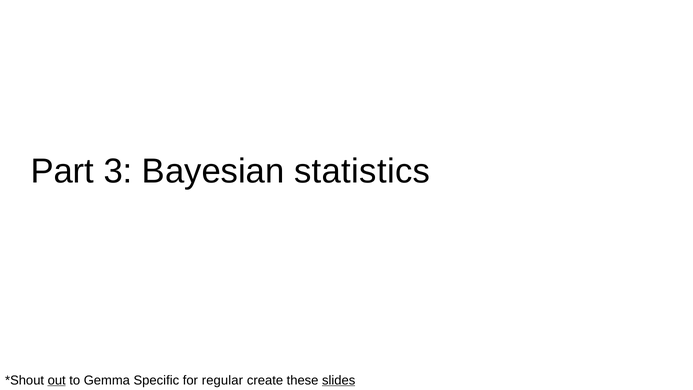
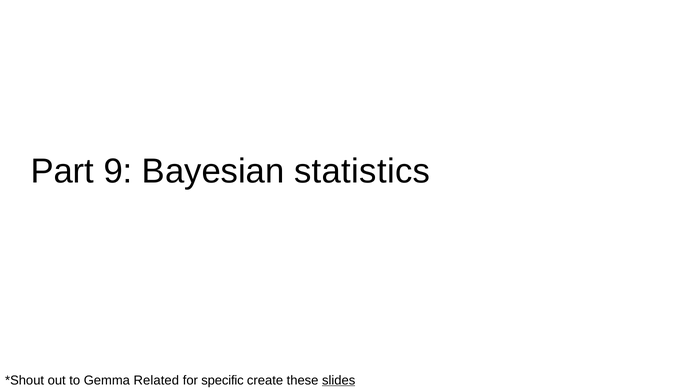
3: 3 -> 9 (118, 171)
out underline: present -> none (57, 380)
Specific: Specific -> Related (156, 380)
regular: regular -> specific (223, 380)
